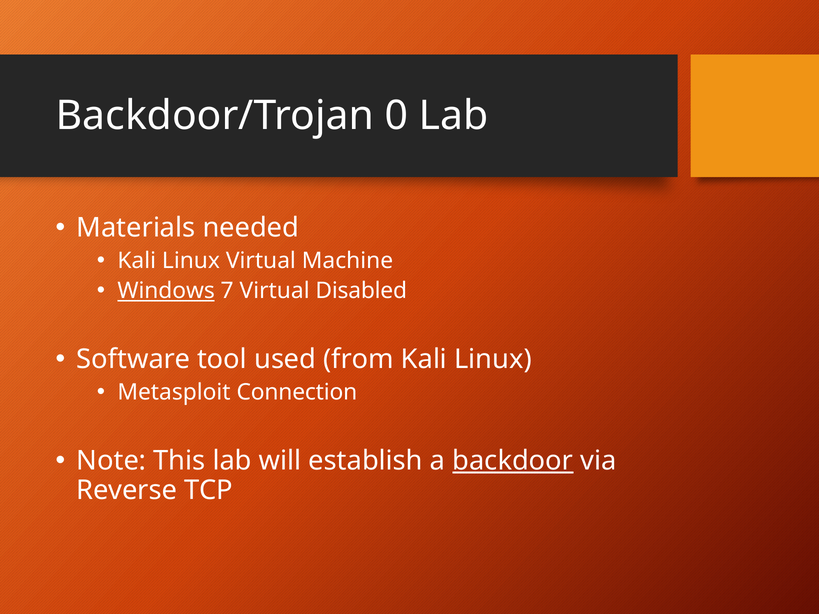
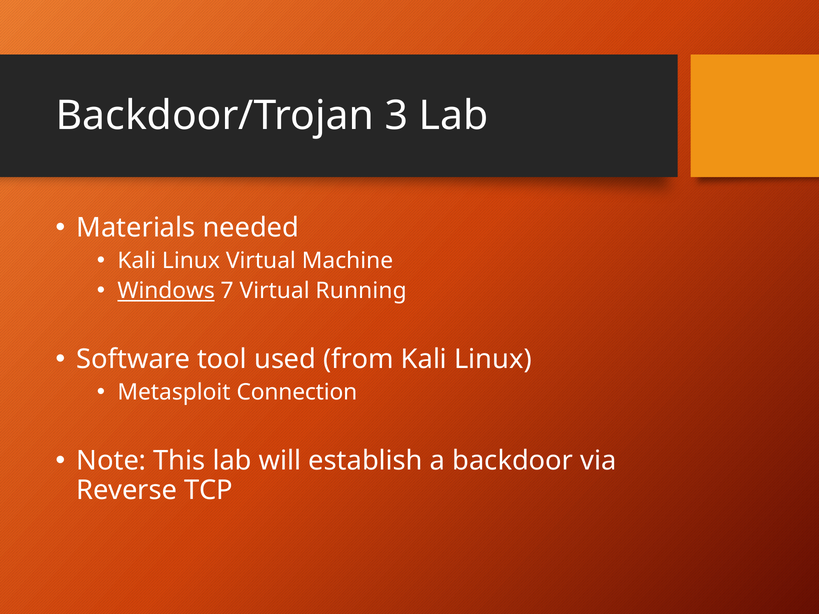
0: 0 -> 3 (396, 116)
Disabled: Disabled -> Running (361, 291)
backdoor underline: present -> none (513, 461)
